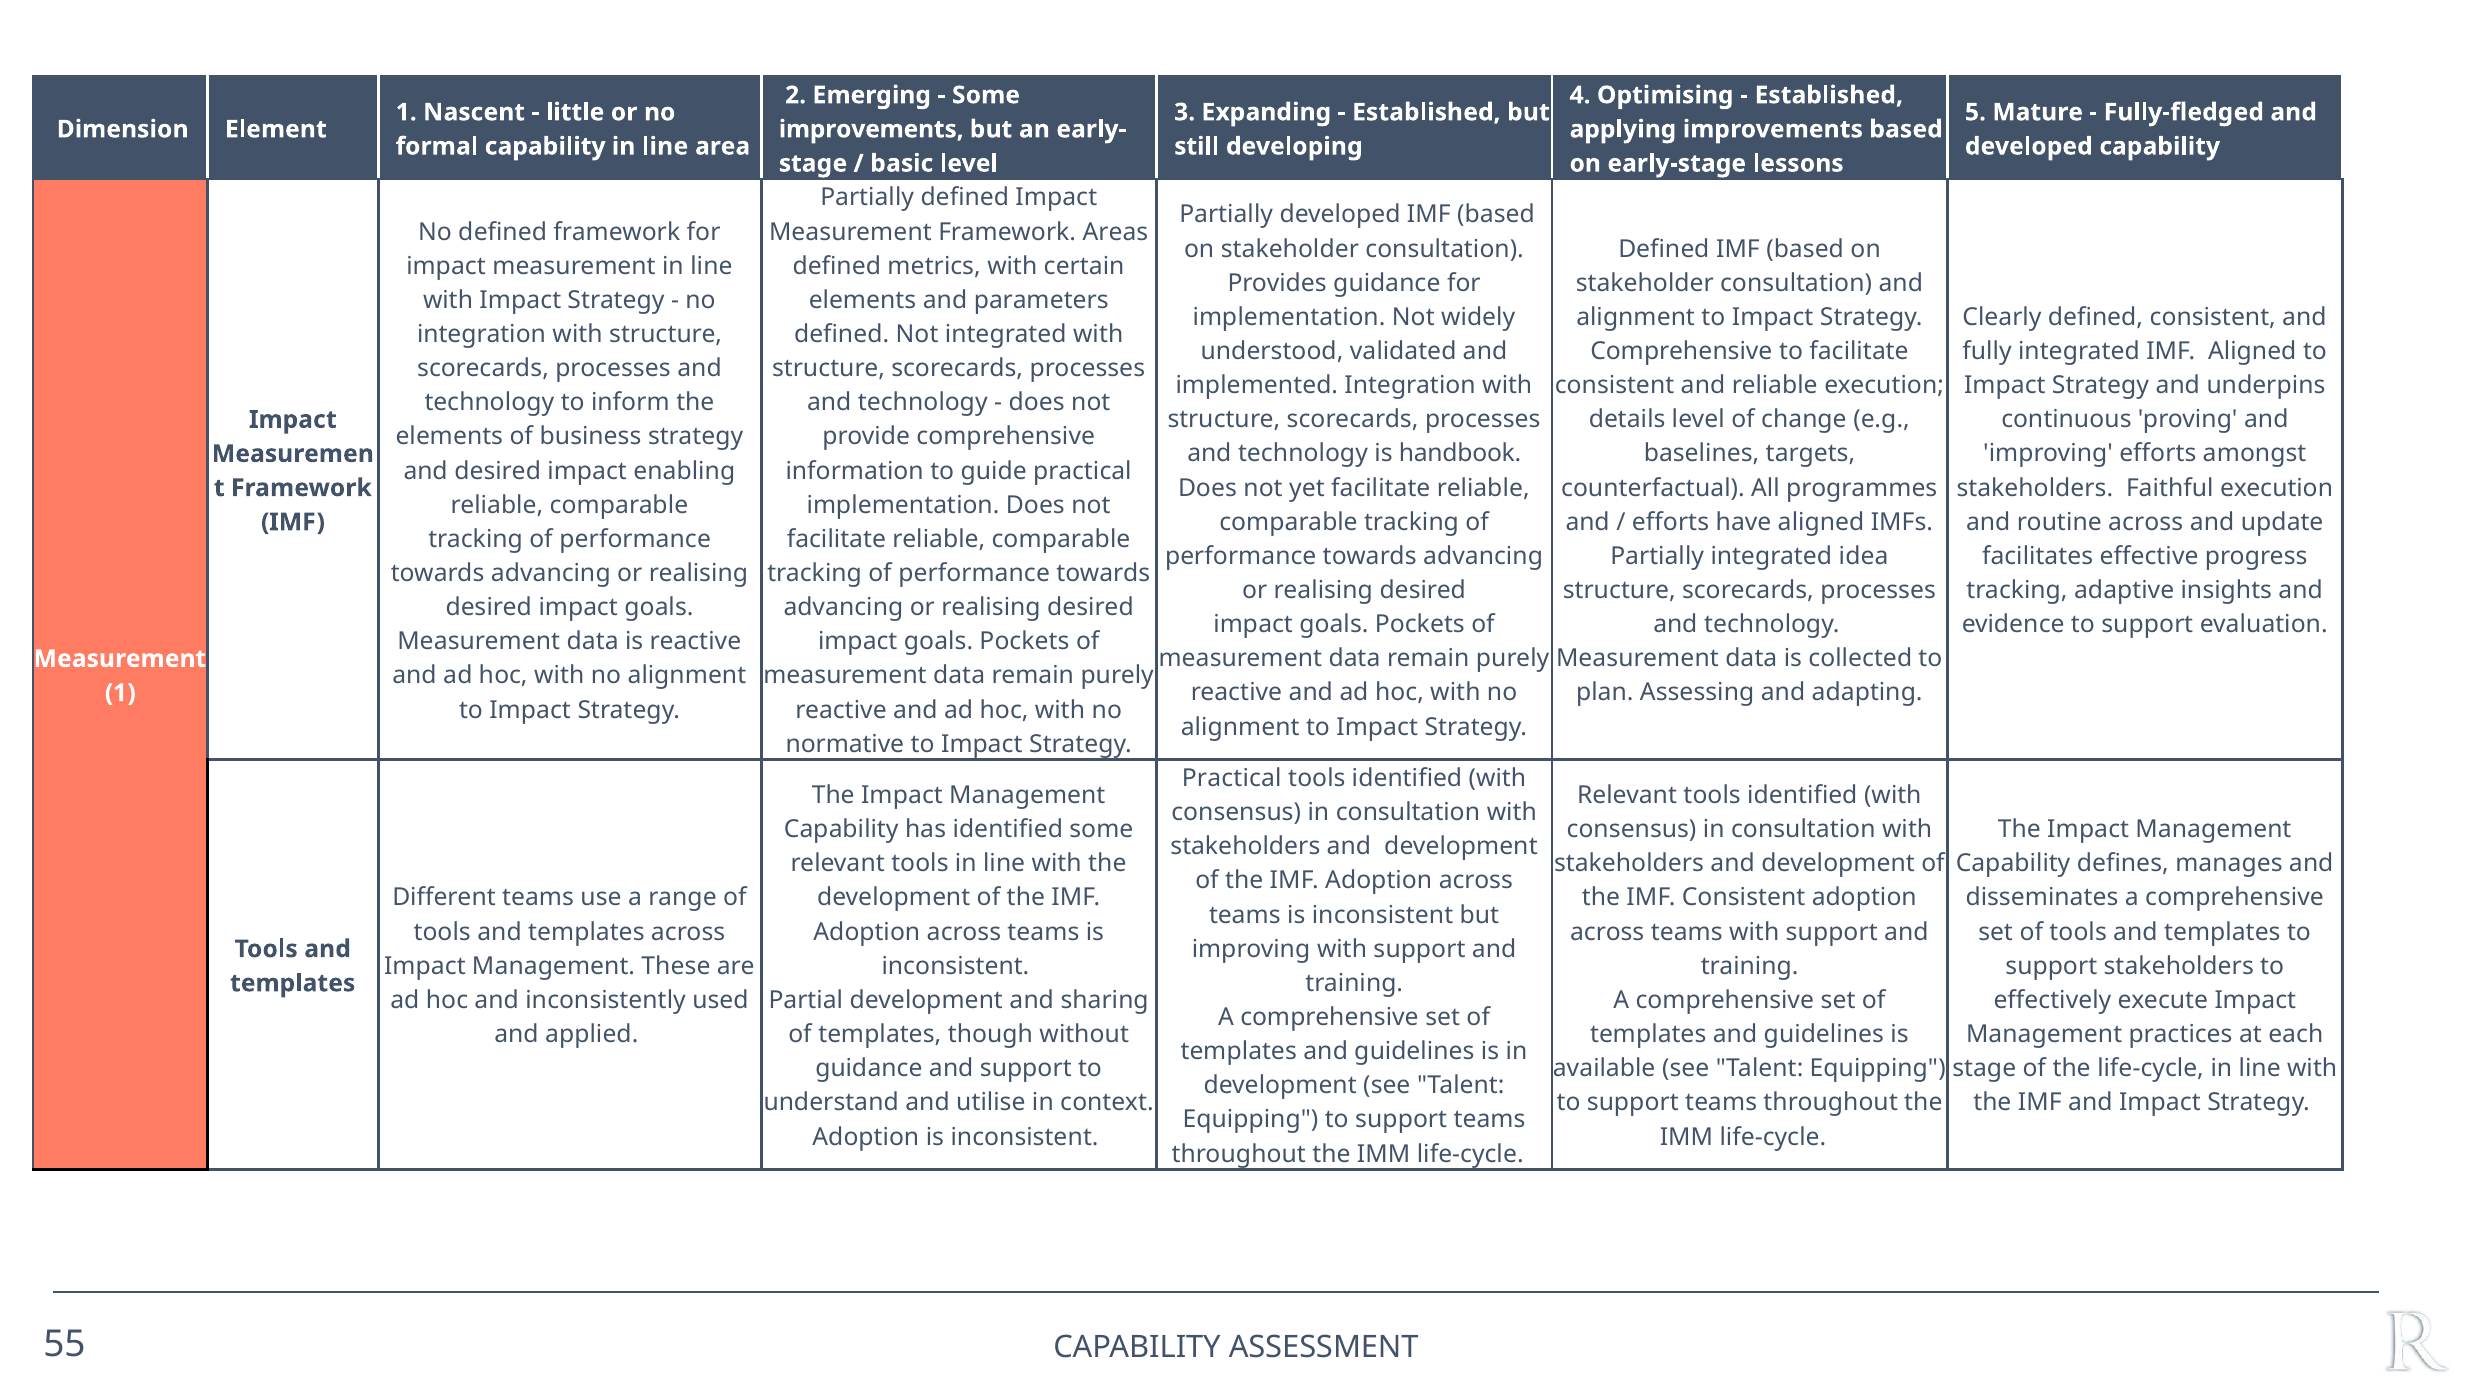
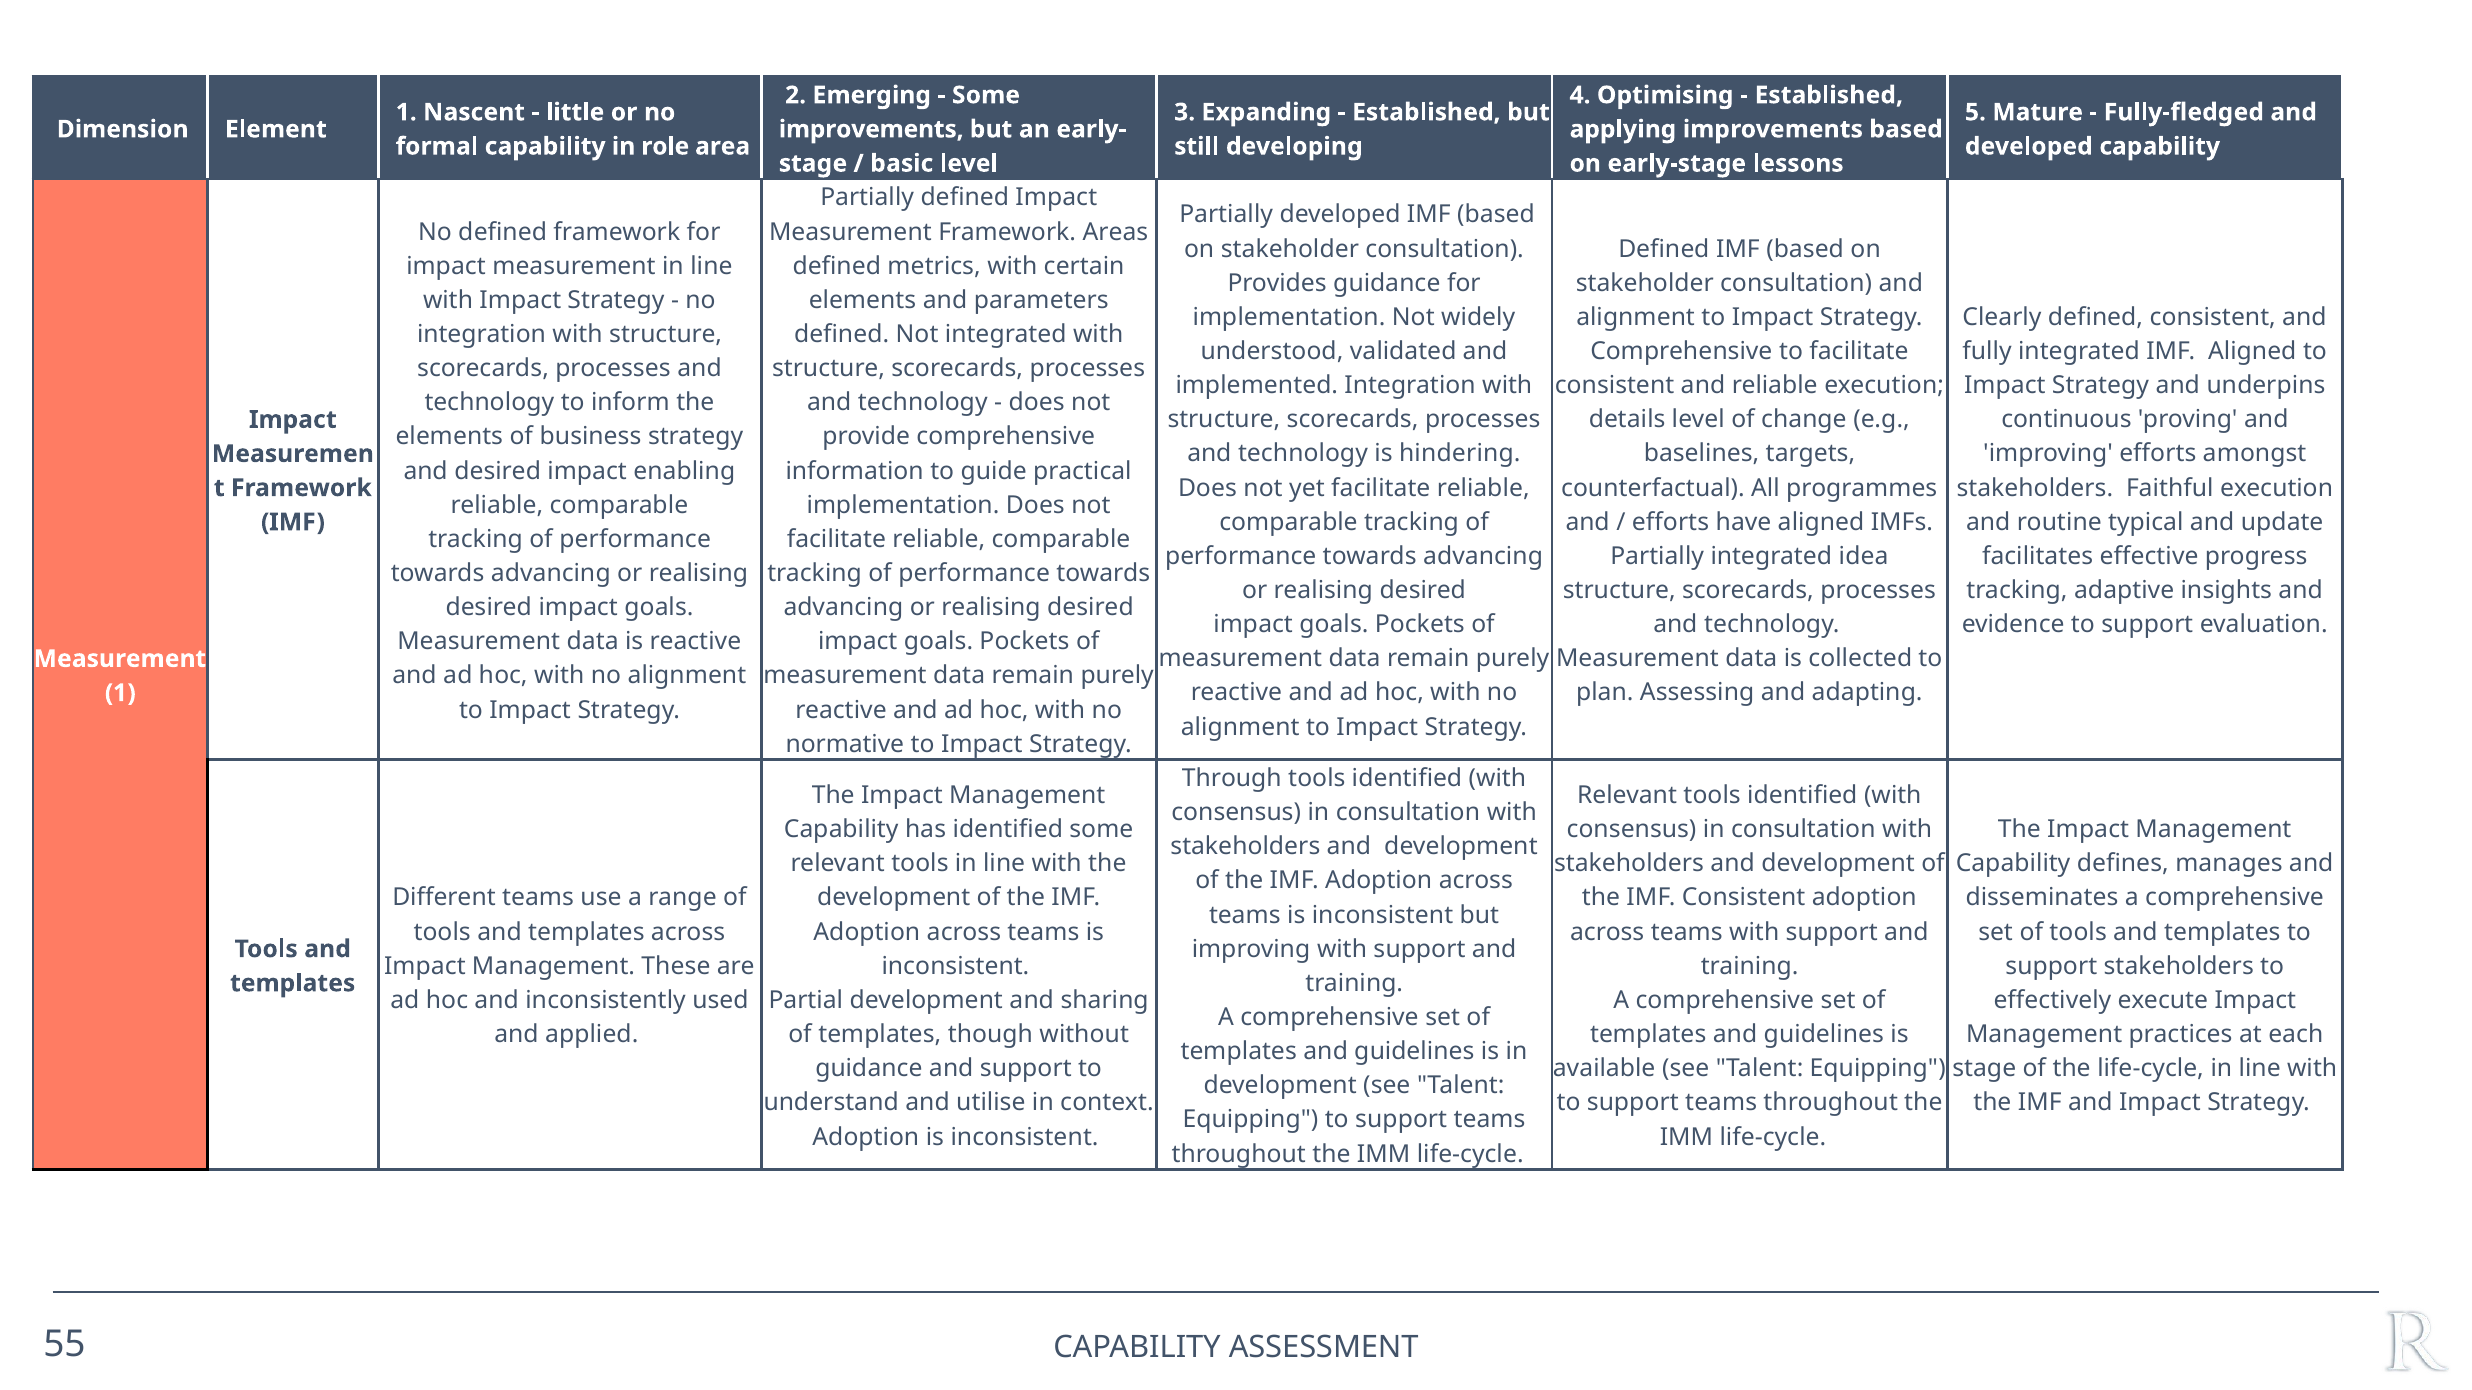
capability in line: line -> role (665, 146)
handbook: handbook -> hindering (1460, 454)
routine across: across -> typical (2146, 522)
Practical: Practical -> Through (1232, 779)
